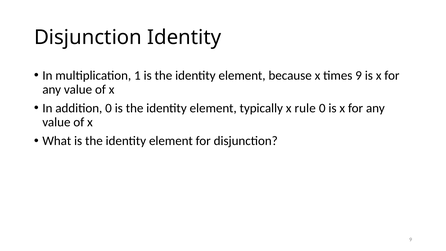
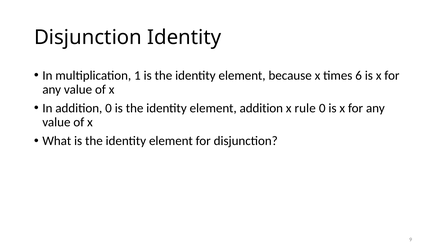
times 9: 9 -> 6 (359, 75)
element typically: typically -> addition (261, 108)
